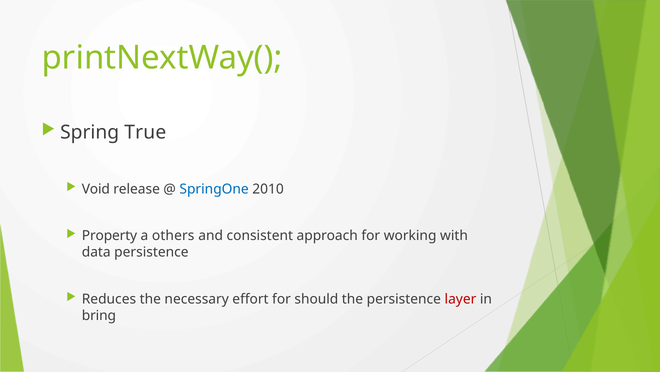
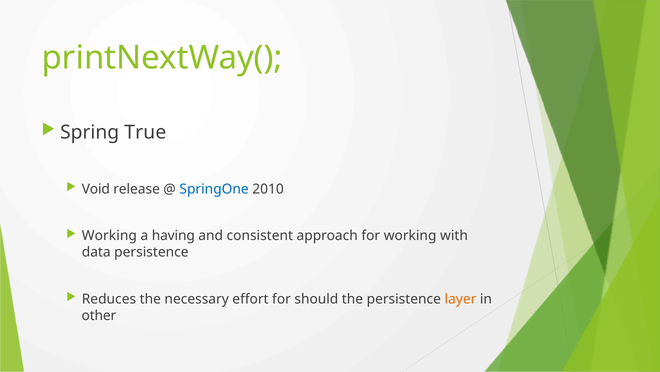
Property: Property -> Working (109, 235)
others: others -> having (173, 235)
layer colour: red -> orange (460, 299)
bring: bring -> other (99, 315)
